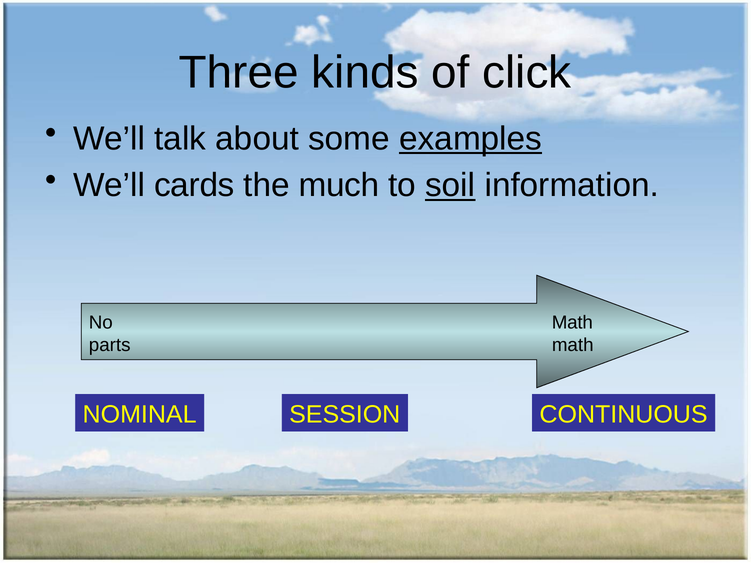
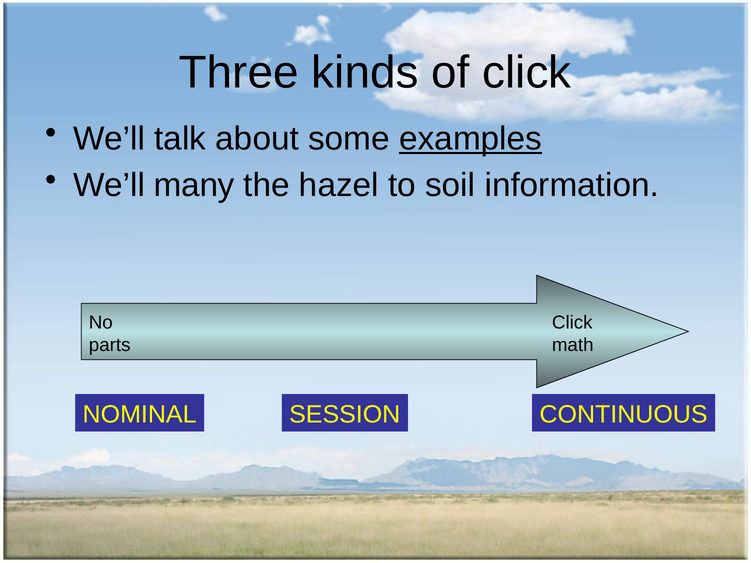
cards: cards -> many (194, 186)
much: much -> hazel (339, 186)
soil underline: present -> none (450, 186)
Math: Math -> Click (572, 323)
